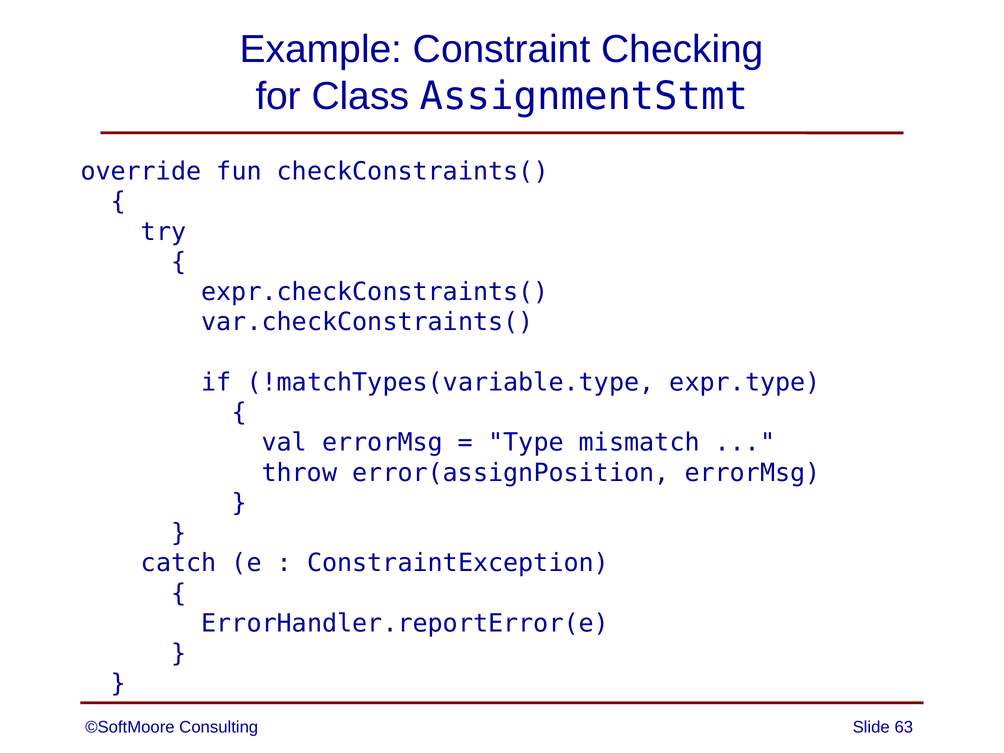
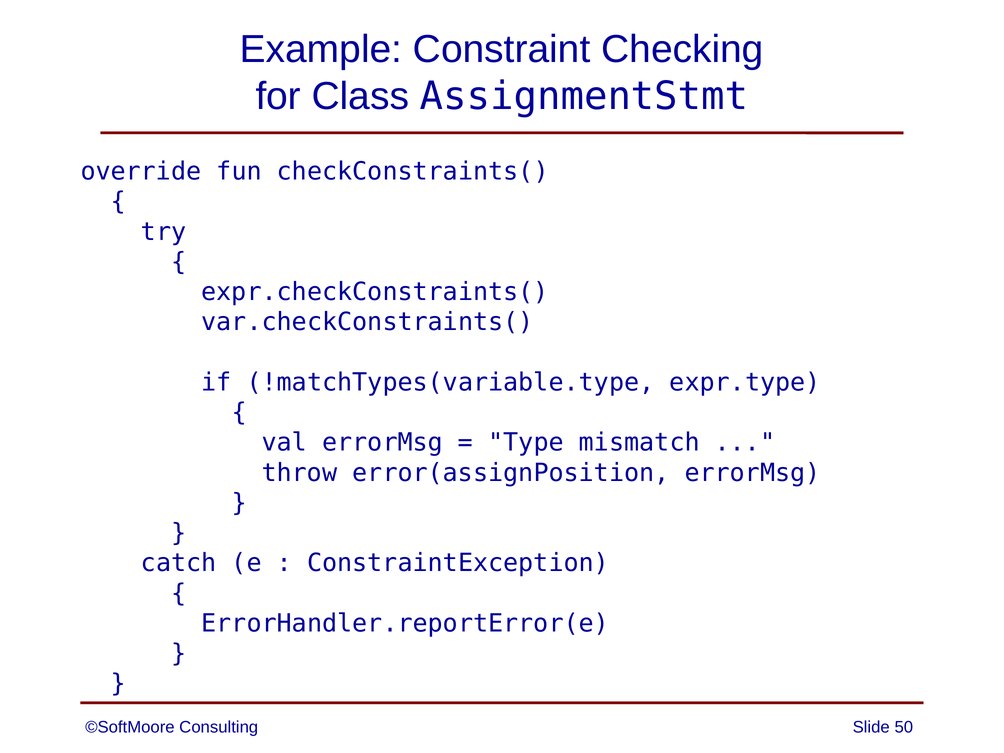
63: 63 -> 50 (904, 727)
